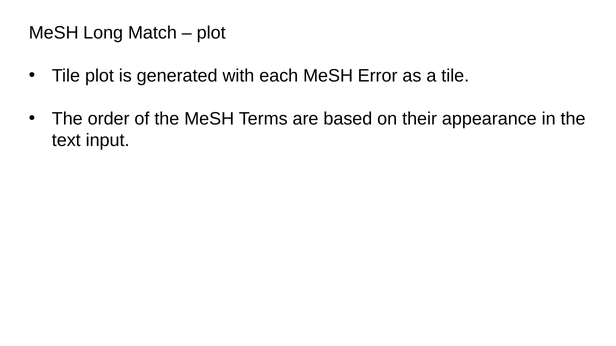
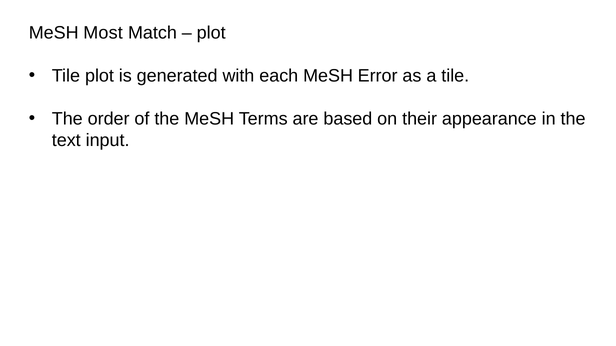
Long: Long -> Most (103, 33)
